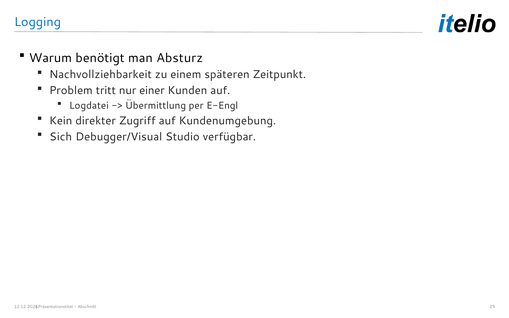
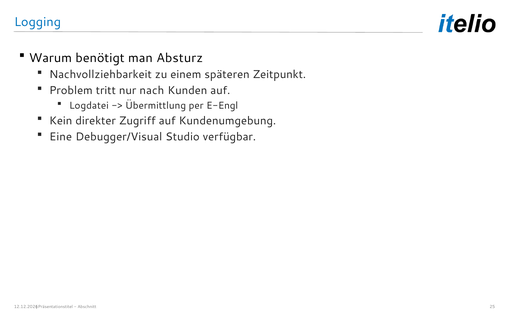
einer: einer -> nach (152, 91)
Sich: Sich -> Eine (61, 137)
